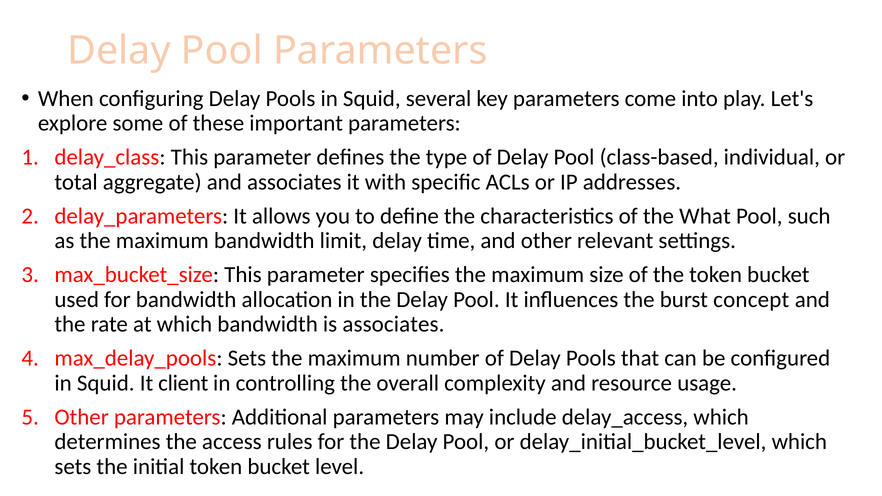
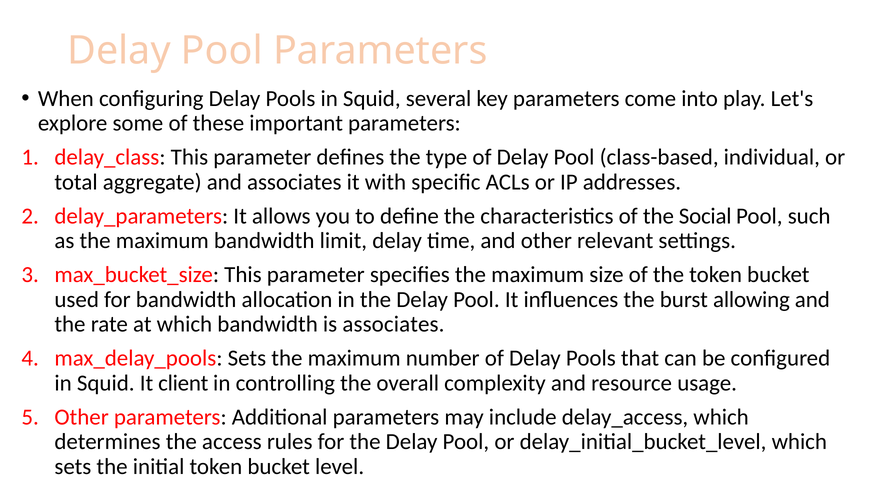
What: What -> Social (705, 216)
concept: concept -> allowing (751, 300)
